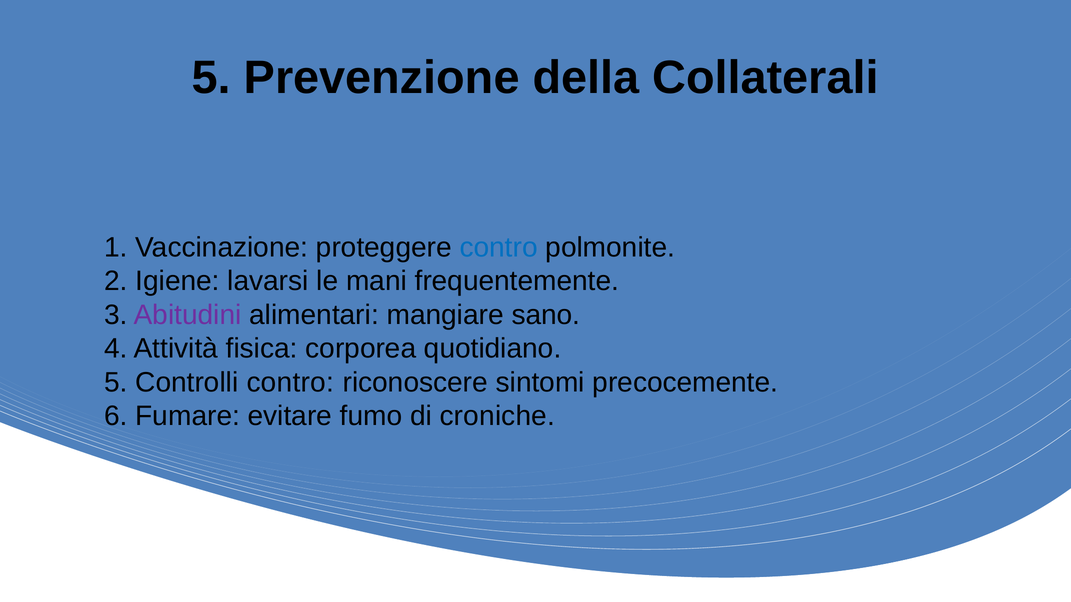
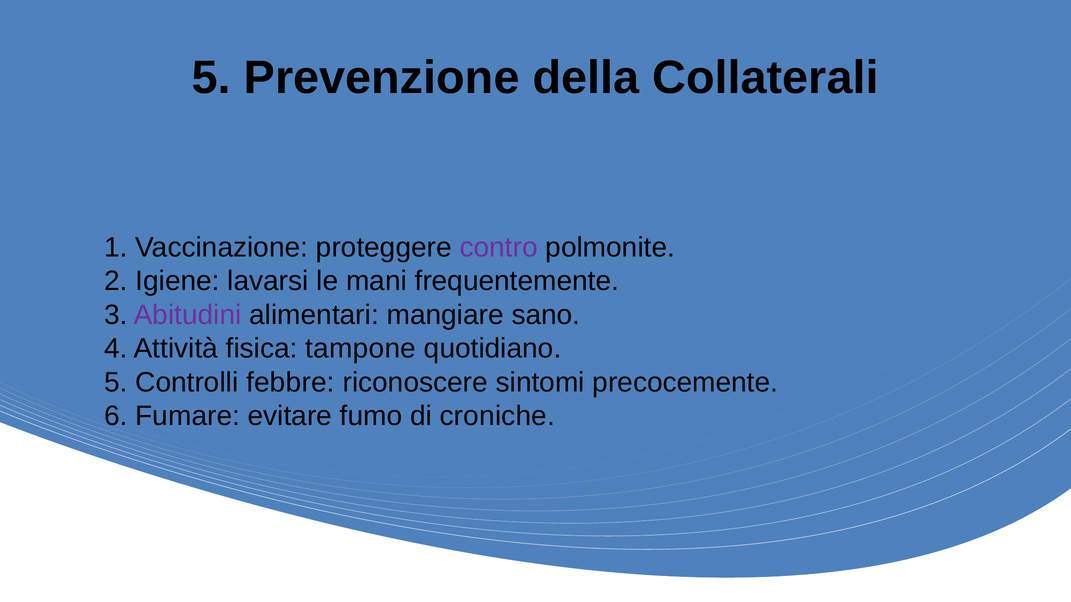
contro colour: blue -> purple (499, 248)
corporea: corporea -> tampone (361, 349)
Controlli contro: contro -> febbre (290, 383)
